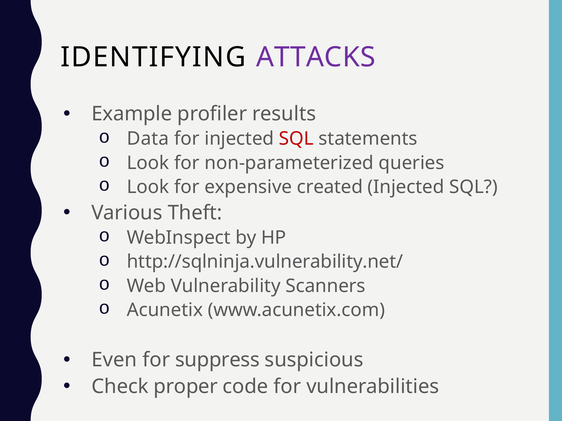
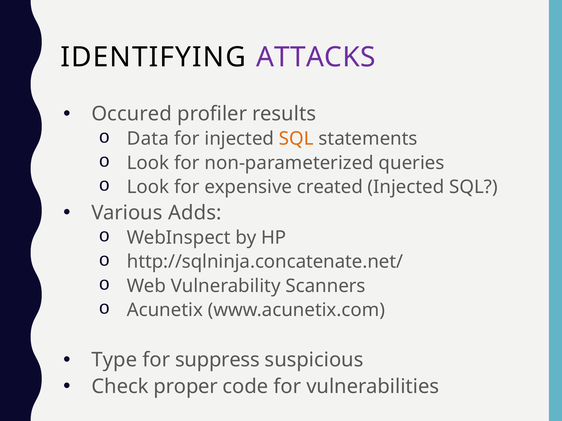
Example: Example -> Occured (132, 114)
SQL colour: red -> orange (296, 139)
Theft: Theft -> Adds (195, 213)
http://sqlninja.vulnerability.net/: http://sqlninja.vulnerability.net/ -> http://sqlninja.concatenate.net/ (265, 262)
Even: Even -> Type (114, 360)
